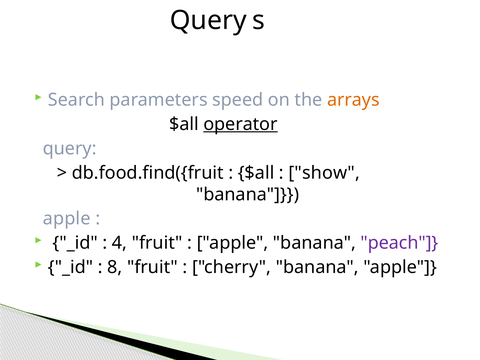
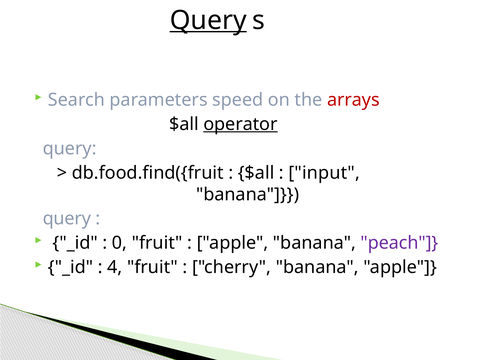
Query underline: none -> present (208, 20)
arrays colour: orange -> red (353, 100)
show: show -> input (324, 173)
apple: apple -> query (67, 219)
4: 4 -> 0 (119, 243)
8: 8 -> 4 (115, 267)
